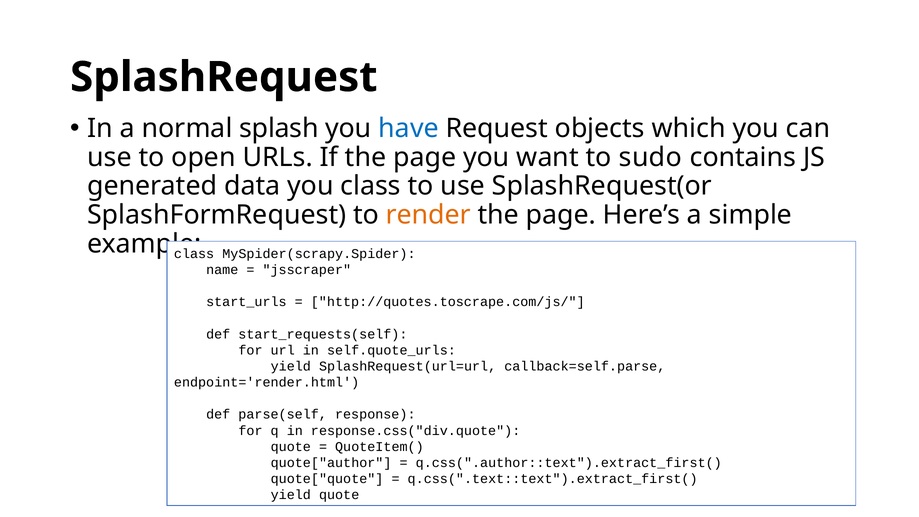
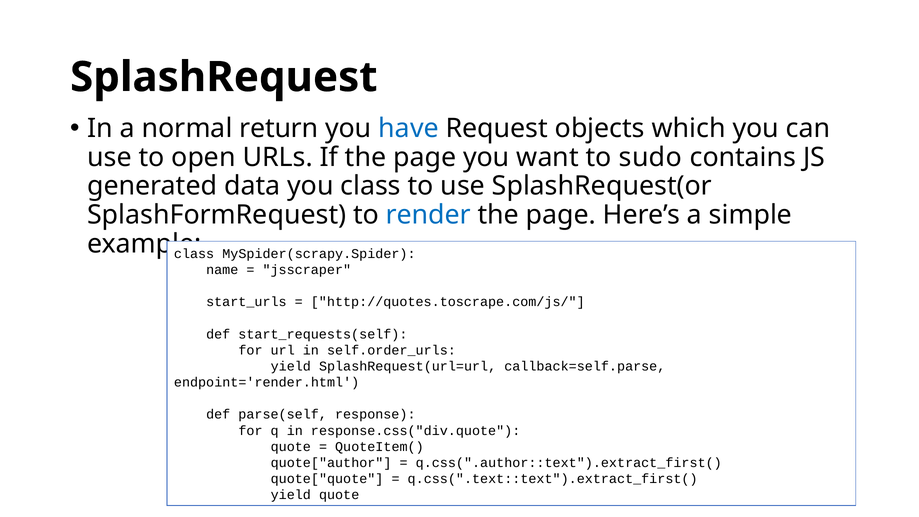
splash: splash -> return (279, 128)
render colour: orange -> blue (428, 215)
self.quote_urls: self.quote_urls -> self.order_urls (391, 350)
